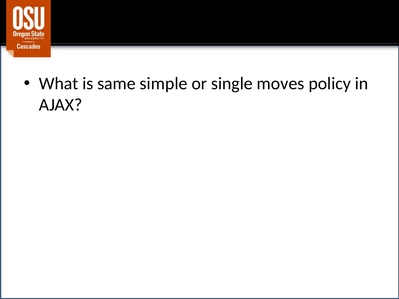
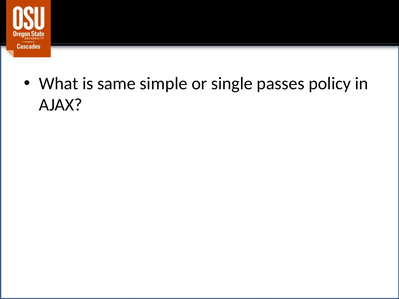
moves: moves -> passes (281, 84)
